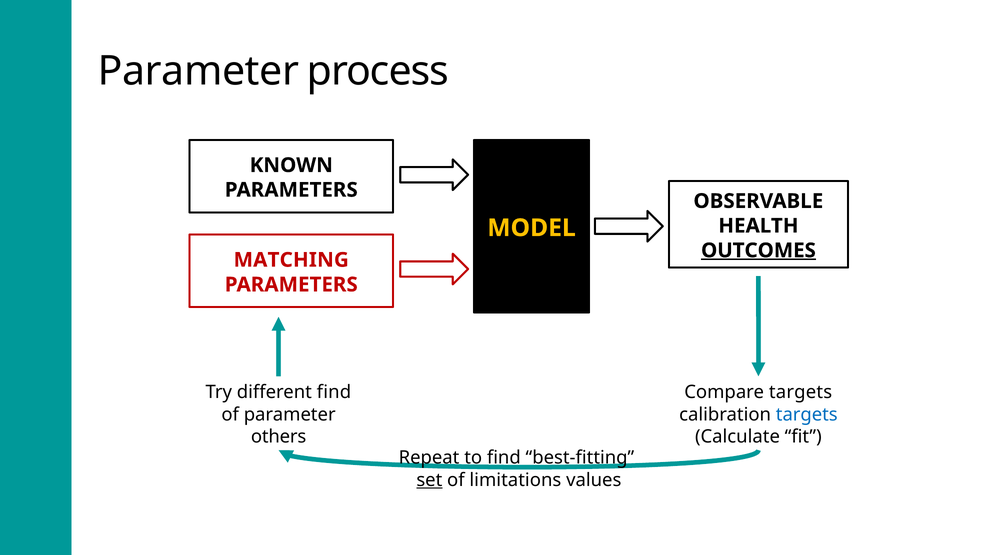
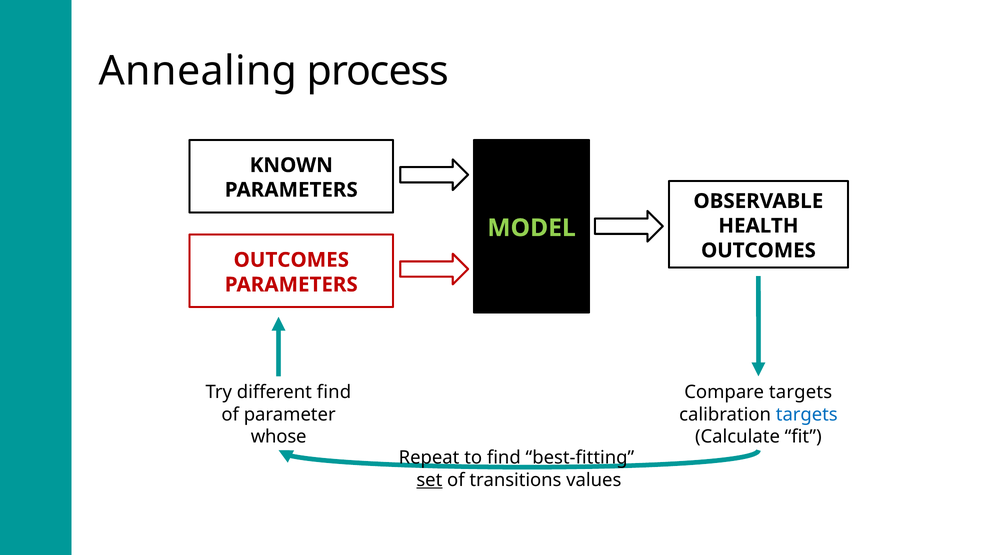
Parameter: Parameter -> Annealing (198, 71)
MODEL colour: yellow -> light green (532, 228)
OUTCOMES underline: present -> none (758, 251)
MATCHING: MATCHING -> OUTCOMES (291, 260)
others: others -> whose (279, 437)
limitations: limitations -> transitions (515, 480)
